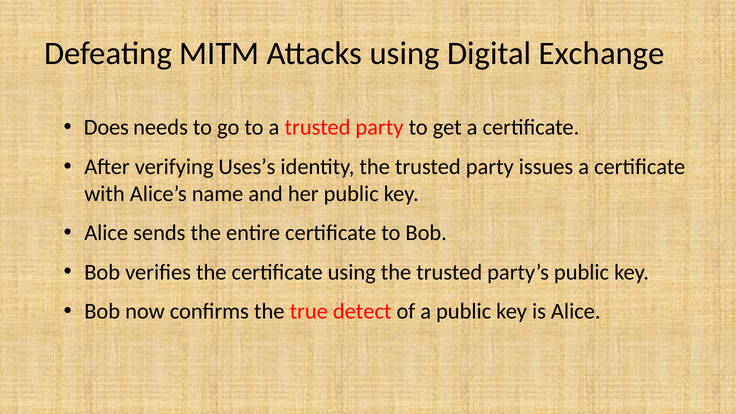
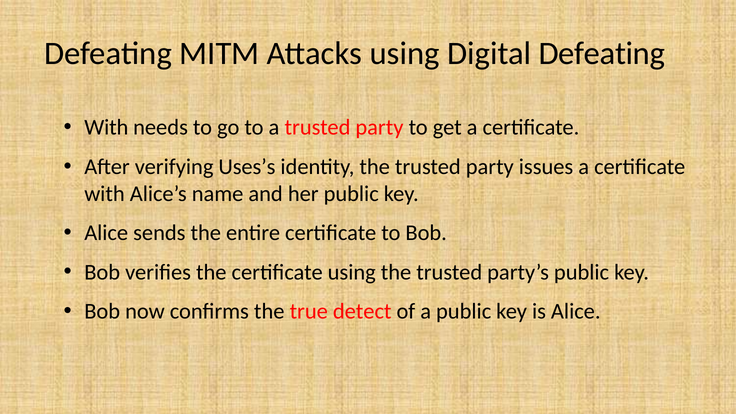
Digital Exchange: Exchange -> Defeating (602, 53)
Does: Does -> With (106, 128)
